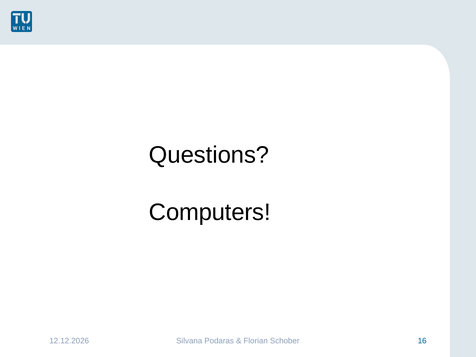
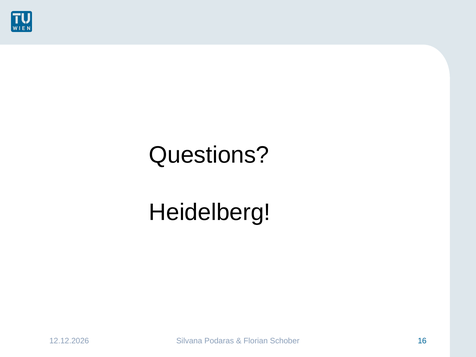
Computers: Computers -> Heidelberg (210, 212)
